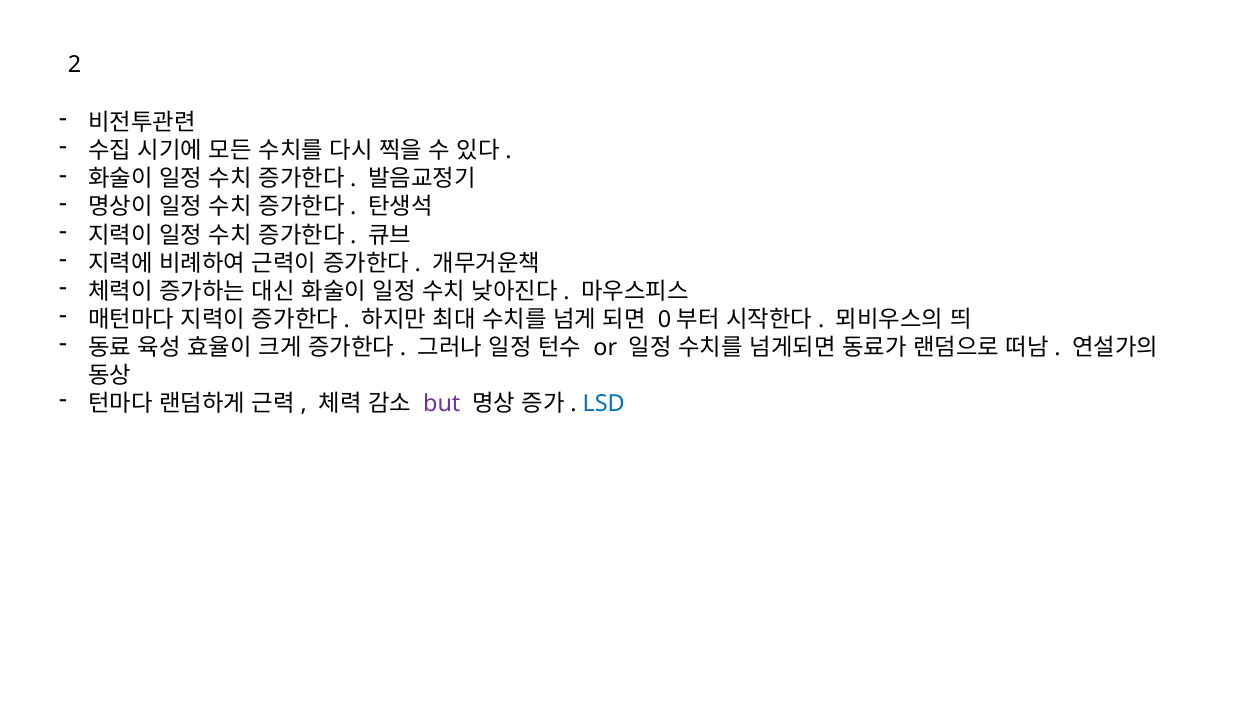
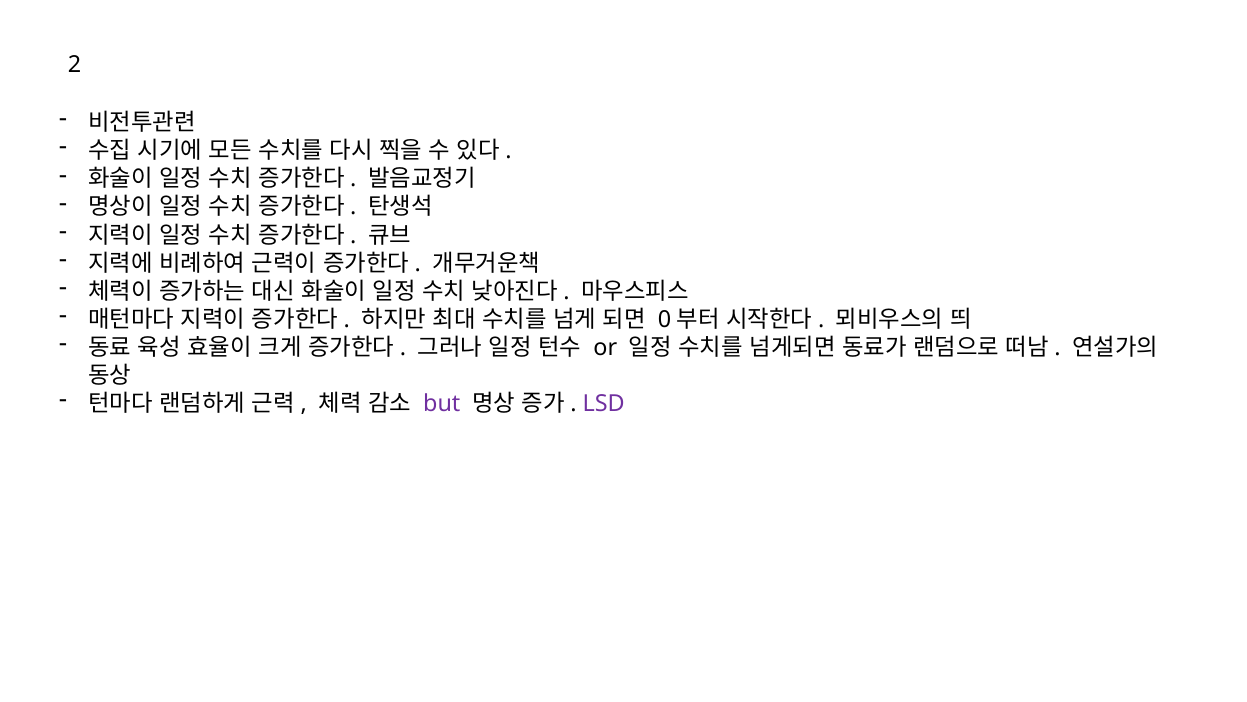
LSD colour: blue -> purple (604, 403)
